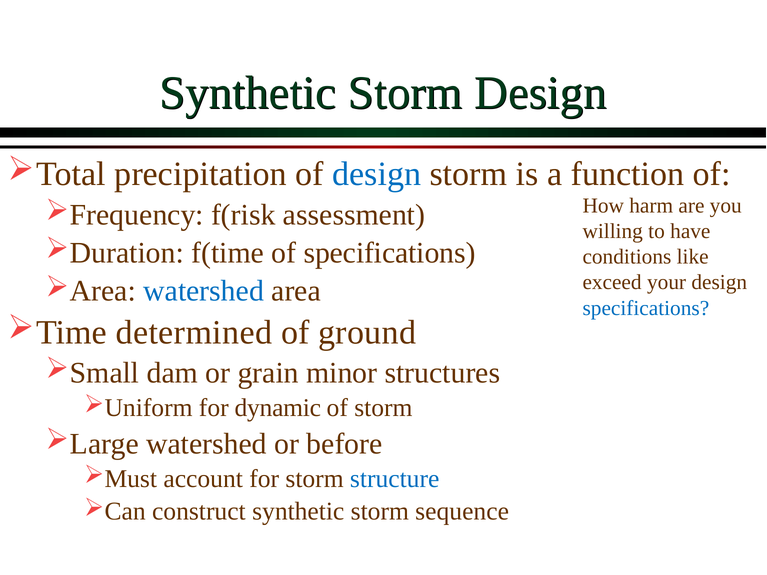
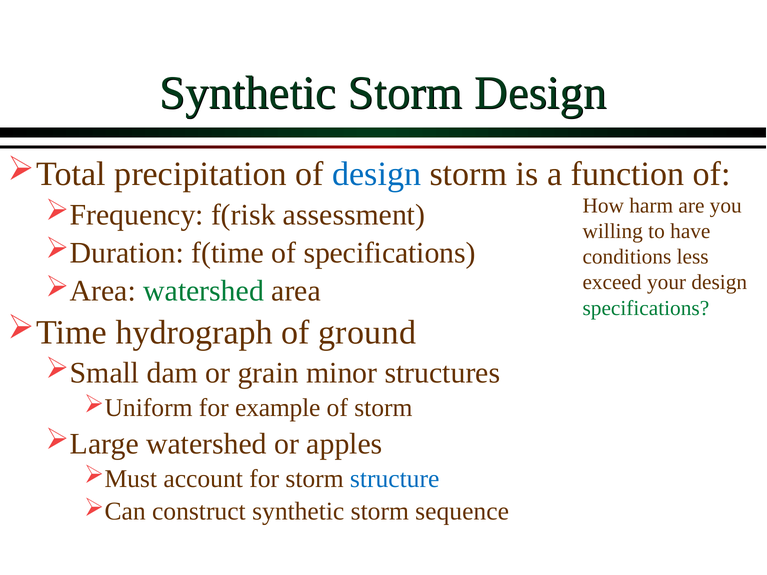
like: like -> less (693, 257)
watershed colour: blue -> green (204, 291)
specifications colour: blue -> green (646, 308)
determined: determined -> hydrograph (194, 333)
dynamic: dynamic -> example (278, 408)
before: before -> apples (344, 444)
